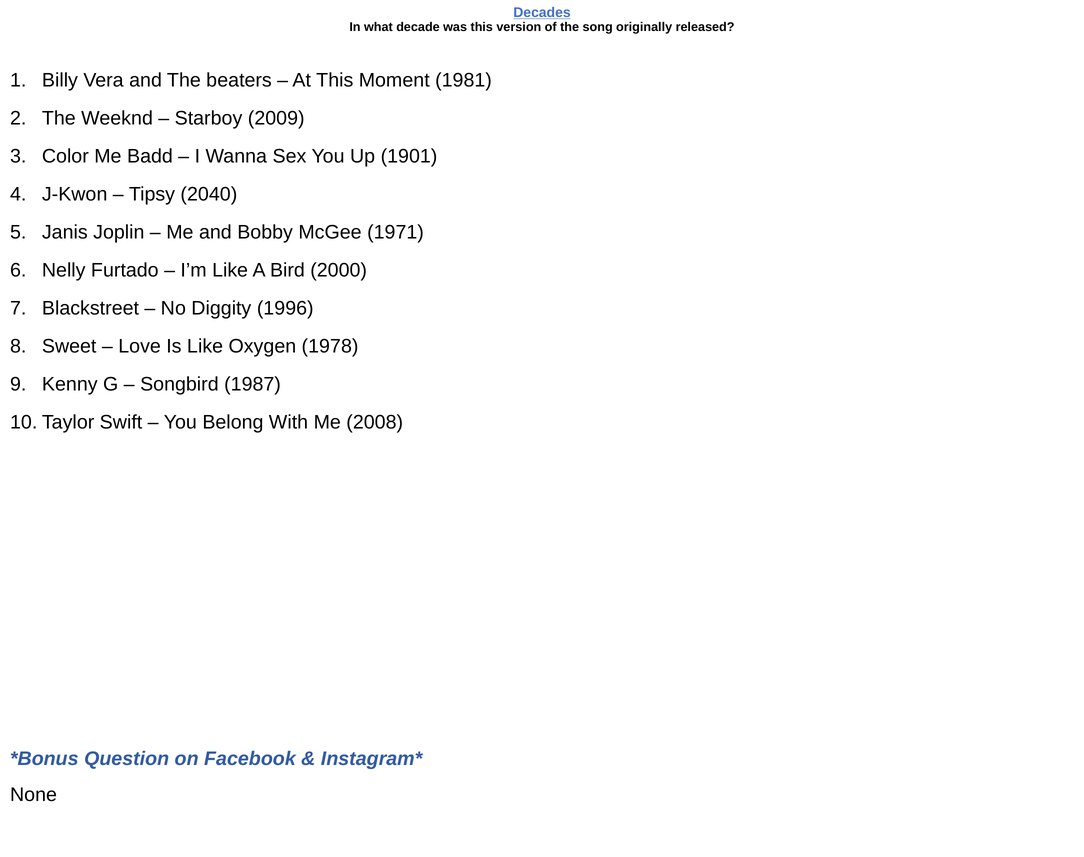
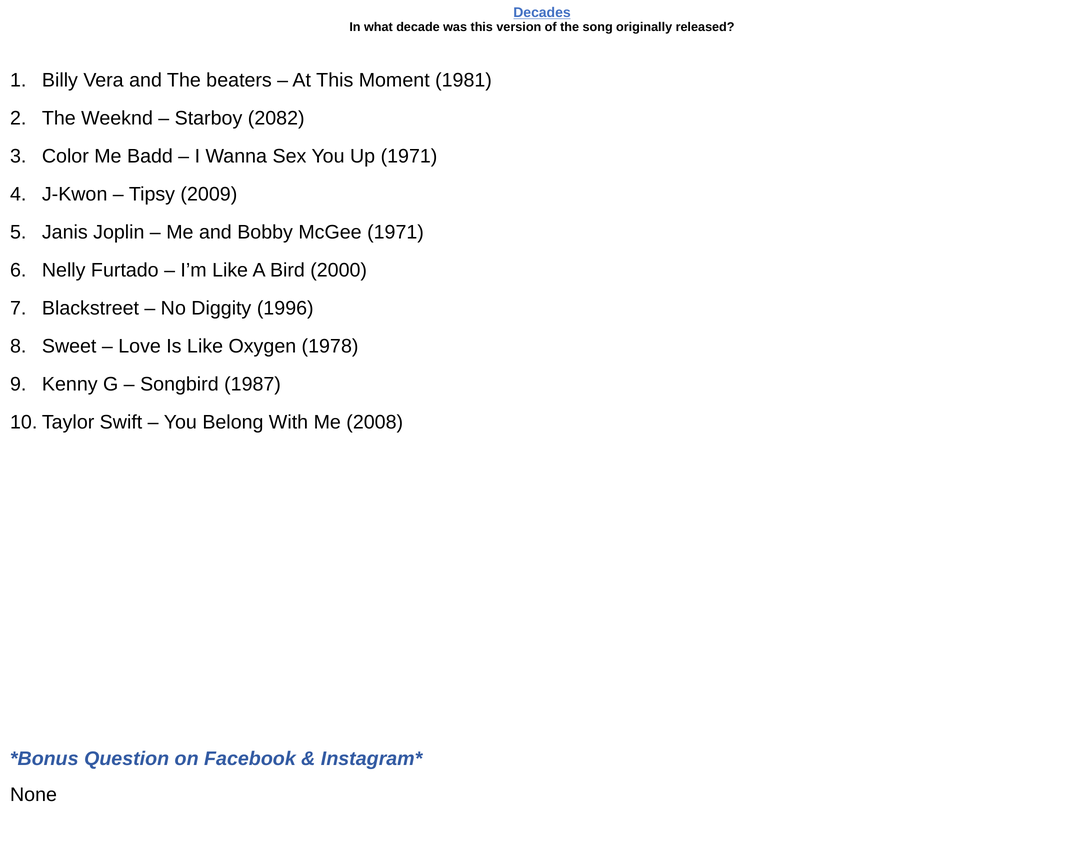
2009: 2009 -> 2082 (276, 118)
Up 1901: 1901 -> 1971 (409, 156)
2040: 2040 -> 2009 (209, 194)
